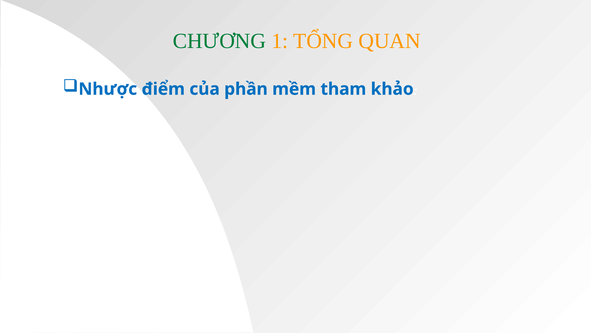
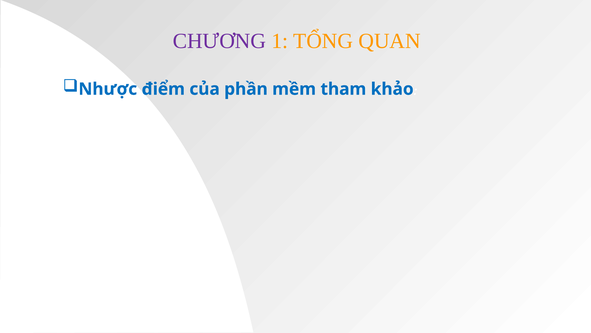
CHƯƠNG colour: green -> purple (219, 41)
